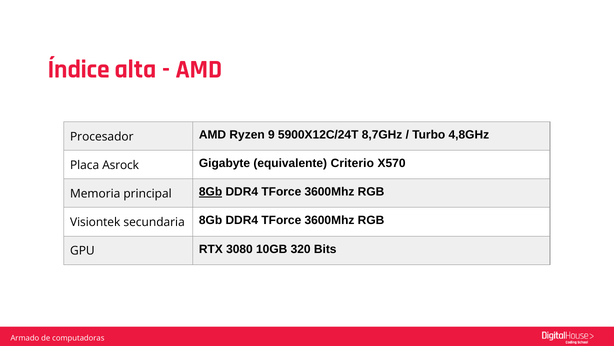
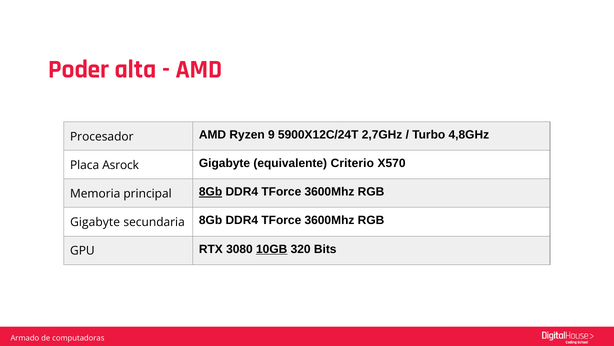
Índice: Índice -> Poder (79, 69)
8,7GHz: 8,7GHz -> 2,7GHz (382, 135)
Visiontek: Visiontek -> Gigabyte (95, 222)
10GB underline: none -> present (272, 249)
